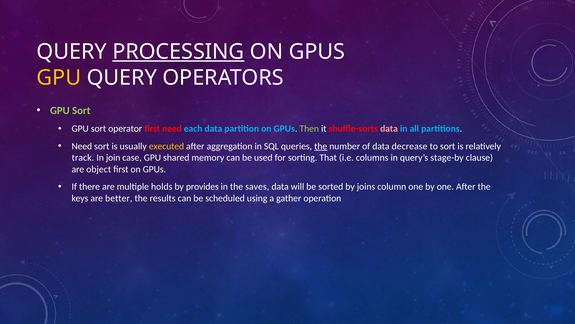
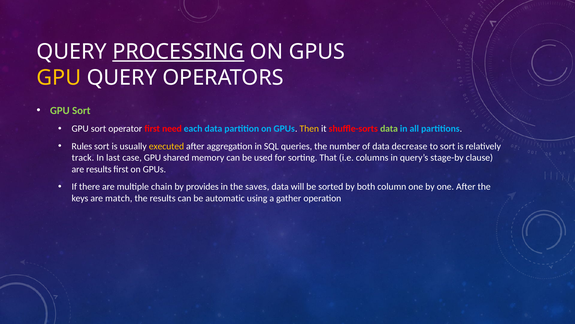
Then colour: light green -> yellow (309, 129)
data colour: pink -> light green (389, 129)
Need: Need -> Rules (82, 146)
the underline: present -> none (321, 146)
join: join -> last (113, 157)
are object: object -> results (99, 169)
holds: holds -> chain (162, 186)
joins: joins -> both (366, 186)
better: better -> match (119, 198)
scheduled: scheduled -> automatic (225, 198)
